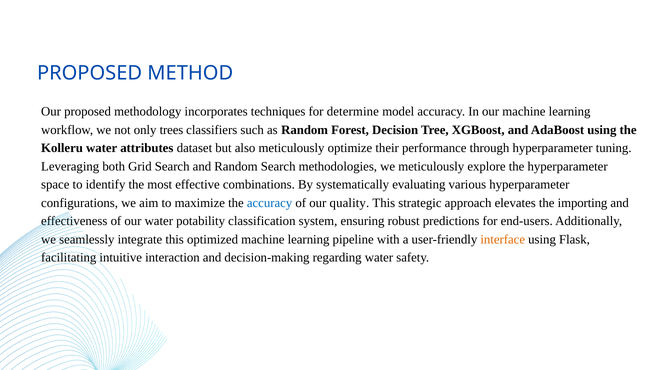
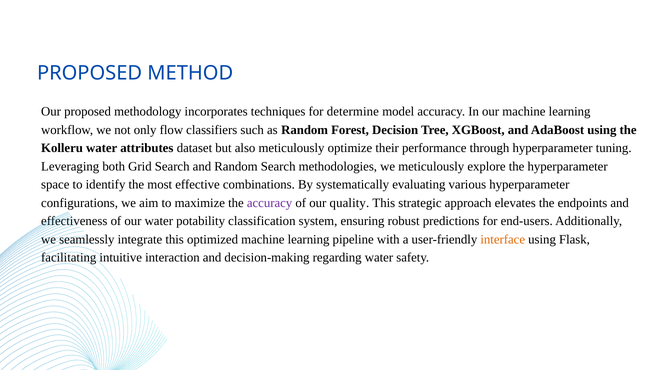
trees: trees -> flow (171, 130)
accuracy colour: blue -> purple (270, 203)
importing: importing -> endpoints (582, 203)
